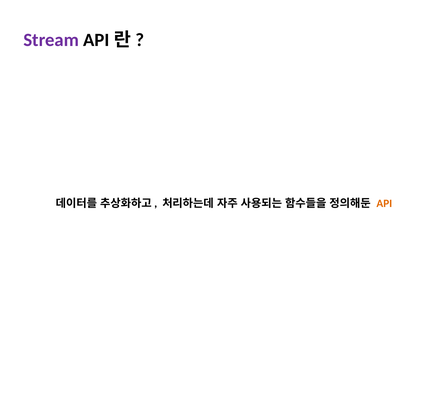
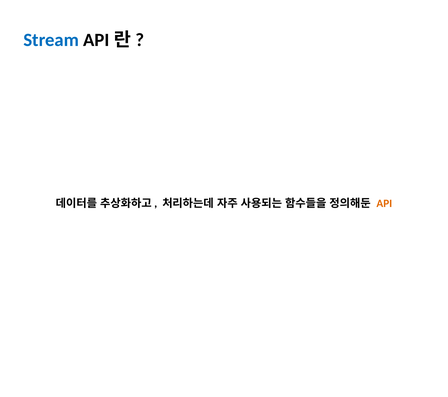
Stream colour: purple -> blue (51, 40)
